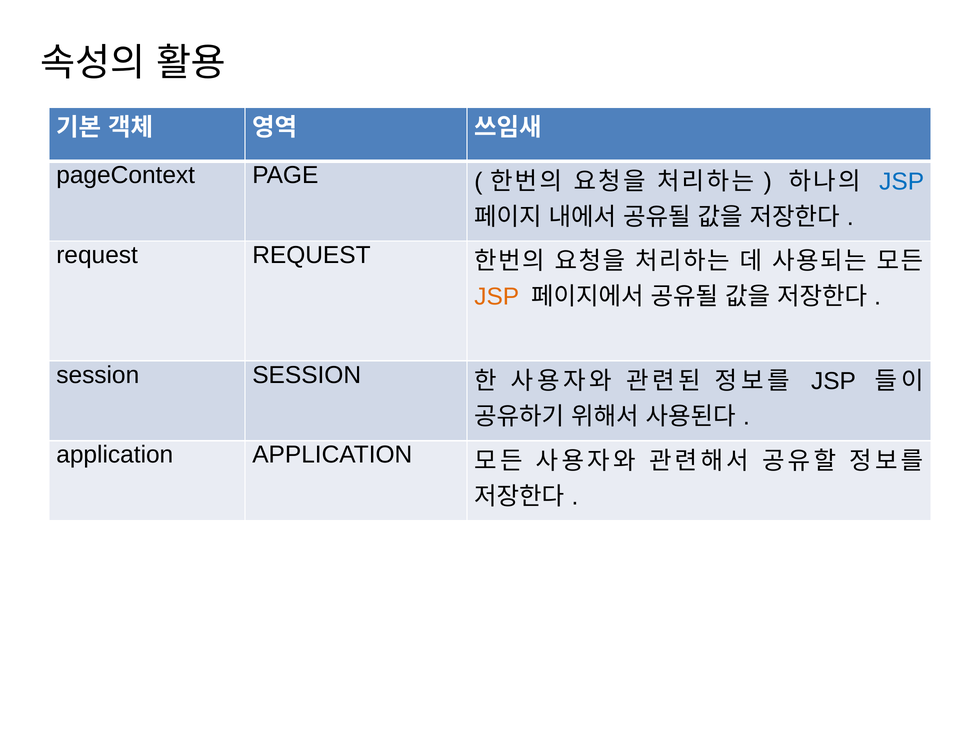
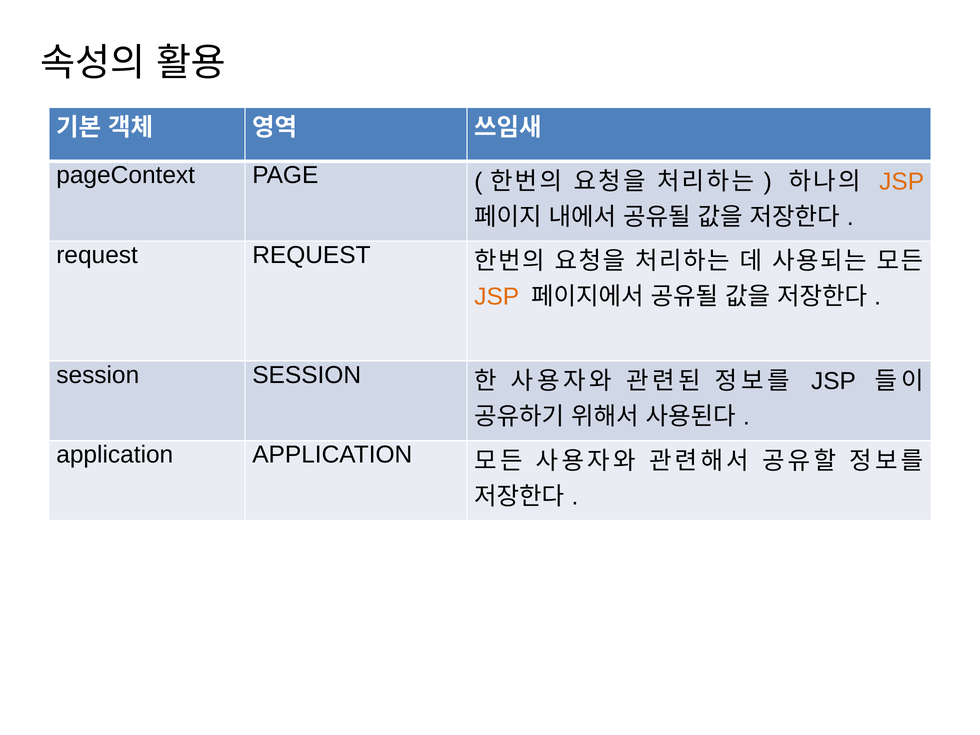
JSP colour: blue -> orange (902, 182)
